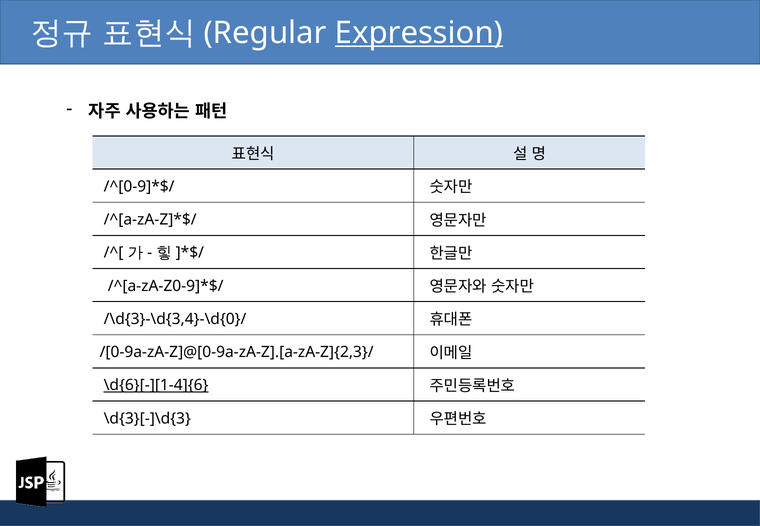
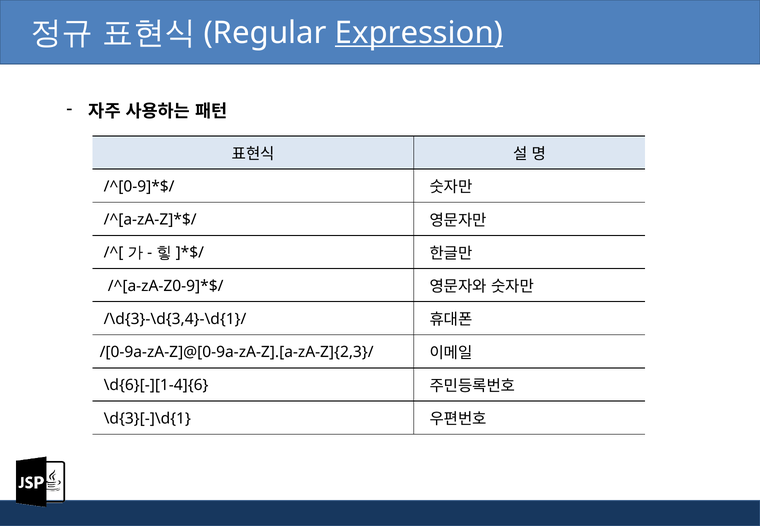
/\d{3}-\d{3,4}-\d{0}/: /\d{3}-\d{3,4}-\d{0}/ -> /\d{3}-\d{3,4}-\d{1}/ (175, 319)
\d{6}[-][1-4]{6 underline: present -> none (156, 385)
\d{3}[-]\d{3: \d{3}[-]\d{3 -> \d{3}[-]\d{1 (147, 419)
